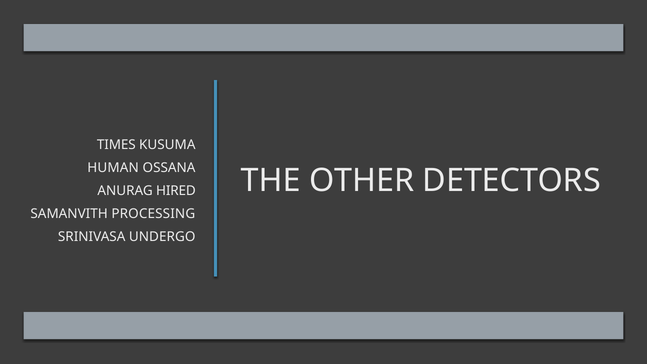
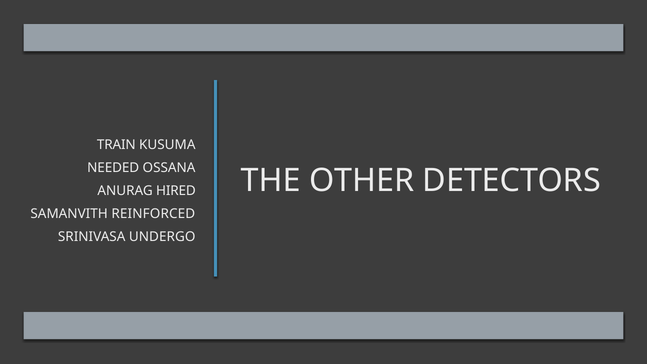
TIMES: TIMES -> TRAIN (116, 145)
HUMAN: HUMAN -> NEEDED (113, 168)
PROCESSING: PROCESSING -> REINFORCED (153, 214)
